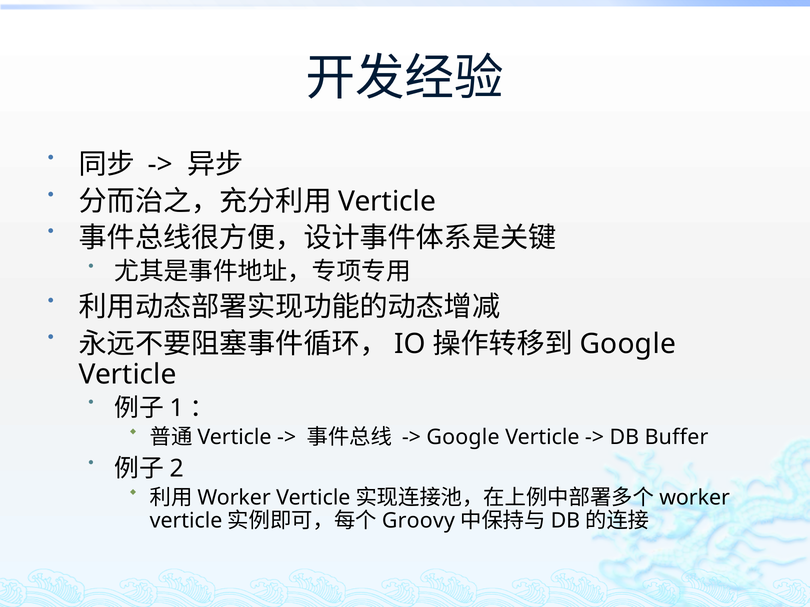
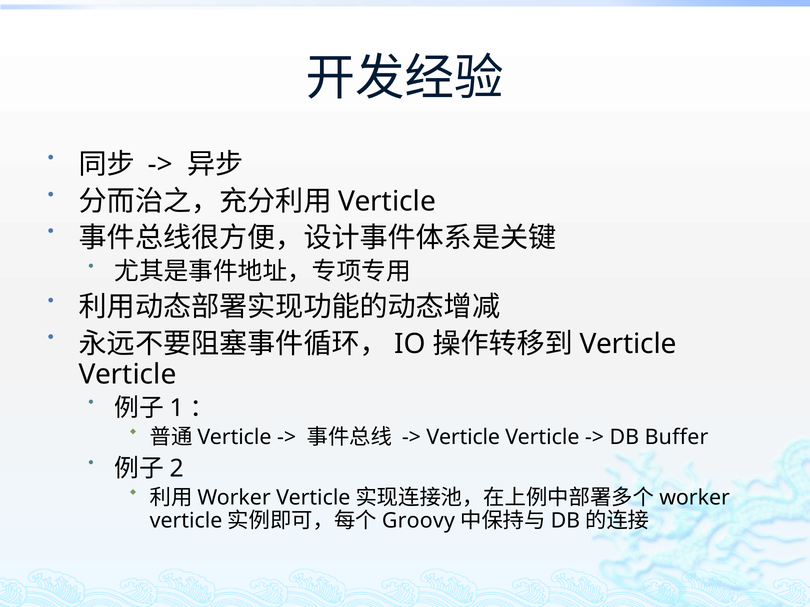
Google: Google -> Verticle (628, 344)
Google: Google -> Verticle (463, 438)
